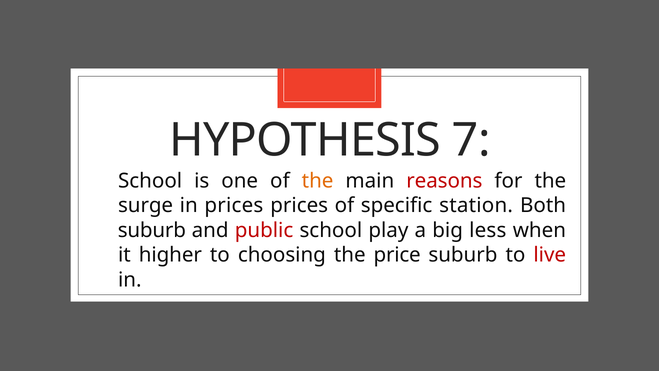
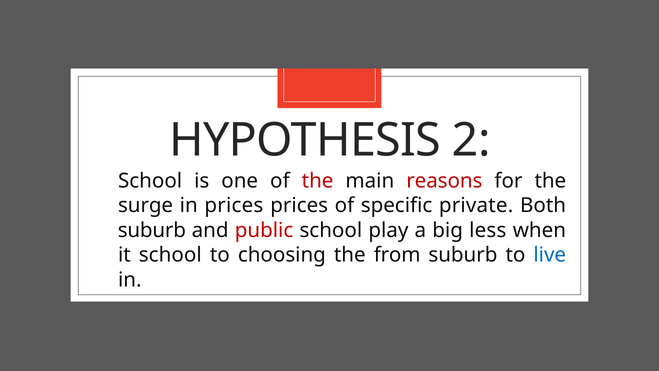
7: 7 -> 2 (471, 140)
the colour: orange -> red (318, 181)
station: station -> private (476, 205)
it higher: higher -> school (170, 255)
price: price -> from (397, 255)
live colour: red -> blue (550, 255)
